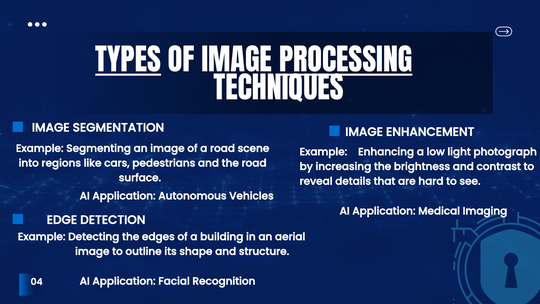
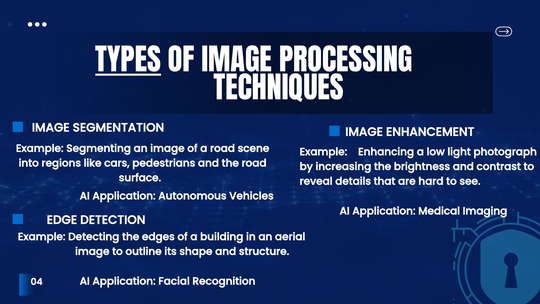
PROCESSING underline: present -> none (346, 62)
